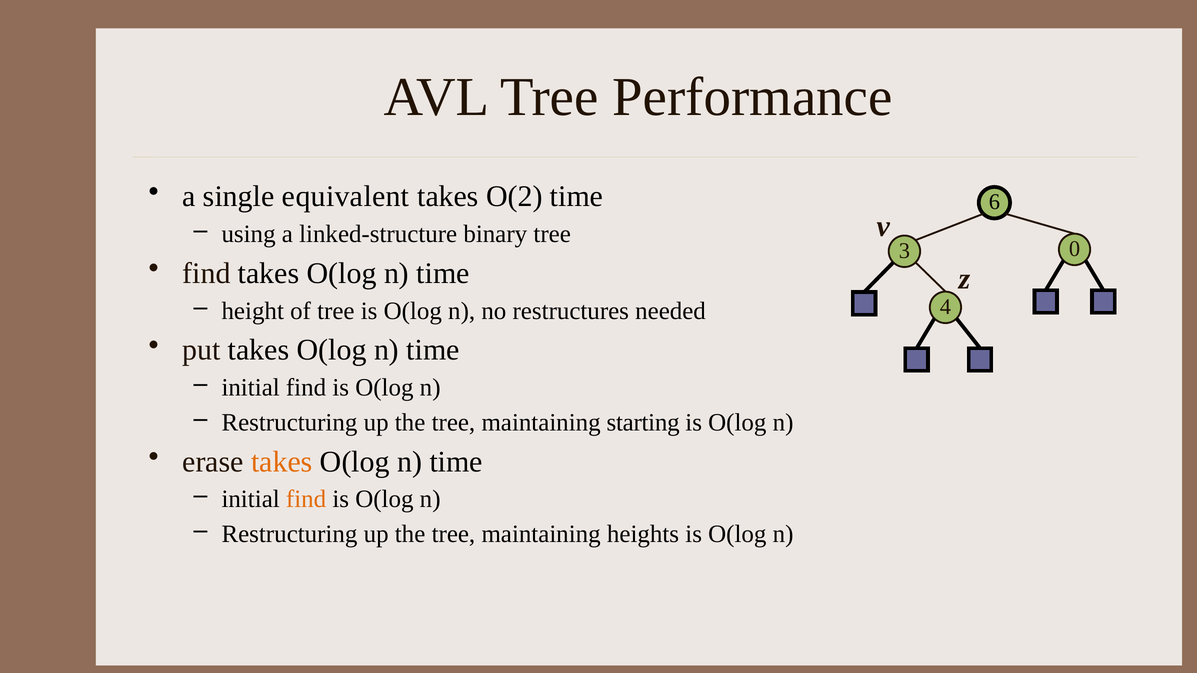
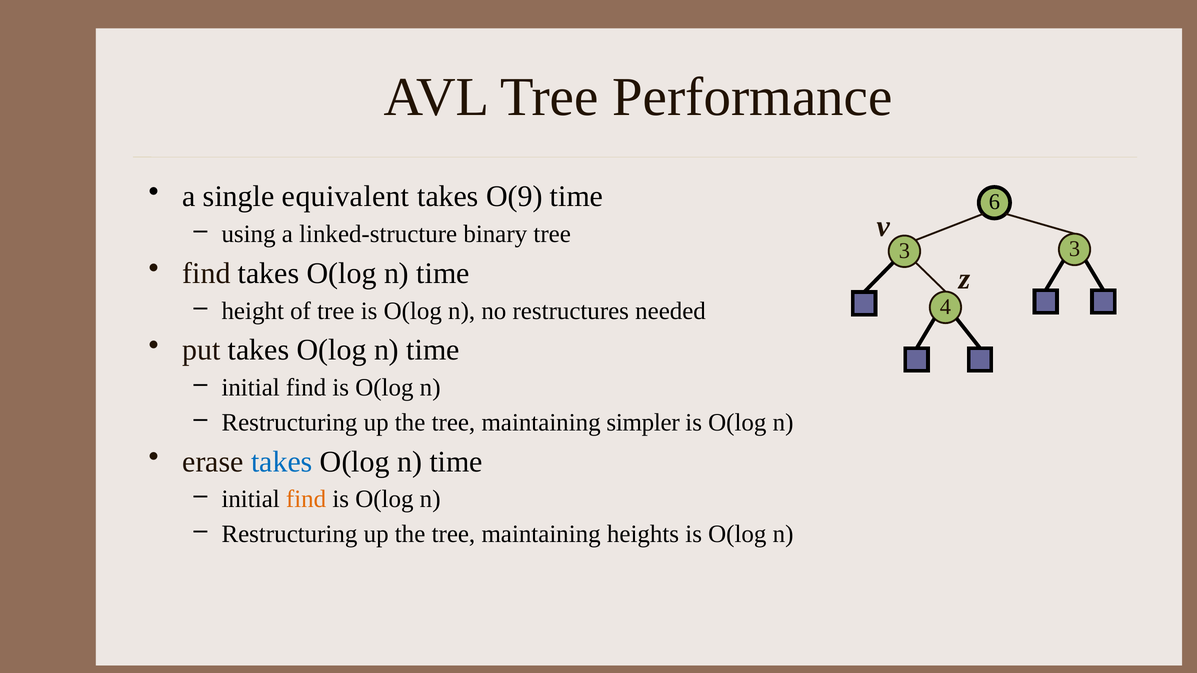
O(2: O(2 -> O(9 (514, 197)
3 0: 0 -> 3 (1074, 249)
starting: starting -> simpler (643, 423)
takes colour: orange -> blue (282, 462)
